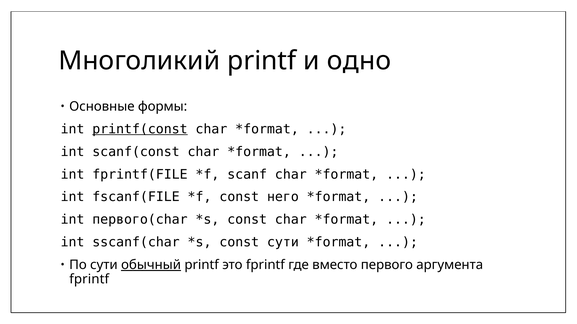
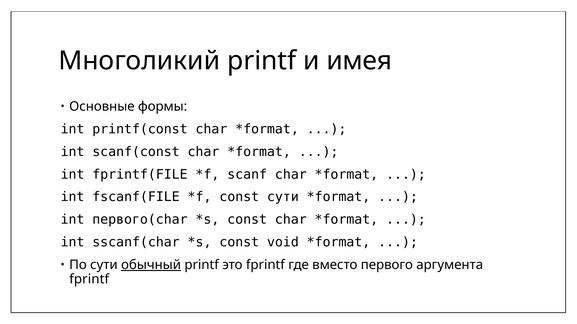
одно: одно -> имея (359, 61)
printf(const underline: present -> none (140, 129)
const него: него -> сути (283, 197)
const сути: сути -> void (283, 243)
